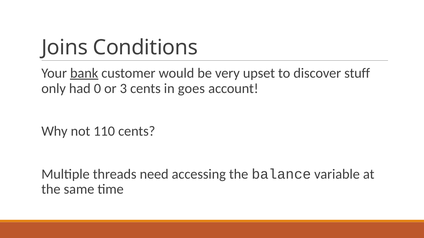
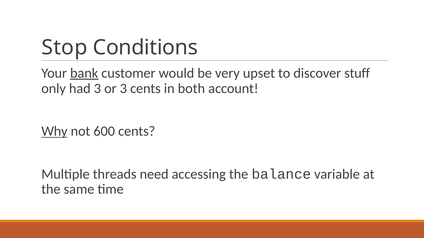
Joins: Joins -> Stop (64, 48)
had 0: 0 -> 3 (97, 89)
goes: goes -> both (191, 89)
Why underline: none -> present (54, 132)
110: 110 -> 600 (104, 132)
